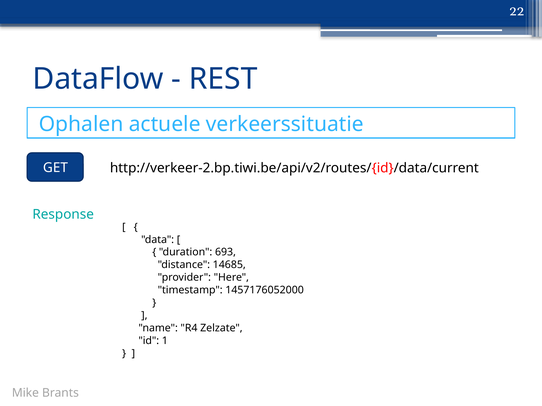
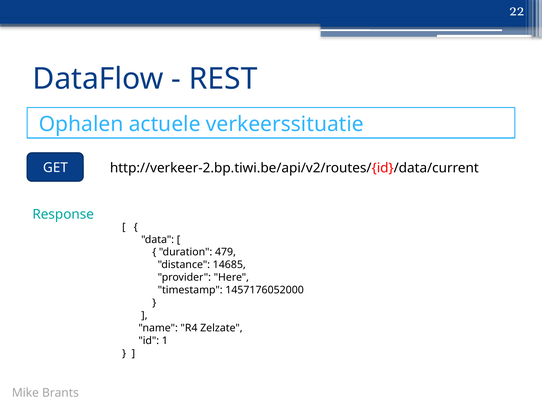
693: 693 -> 479 (225, 252)
